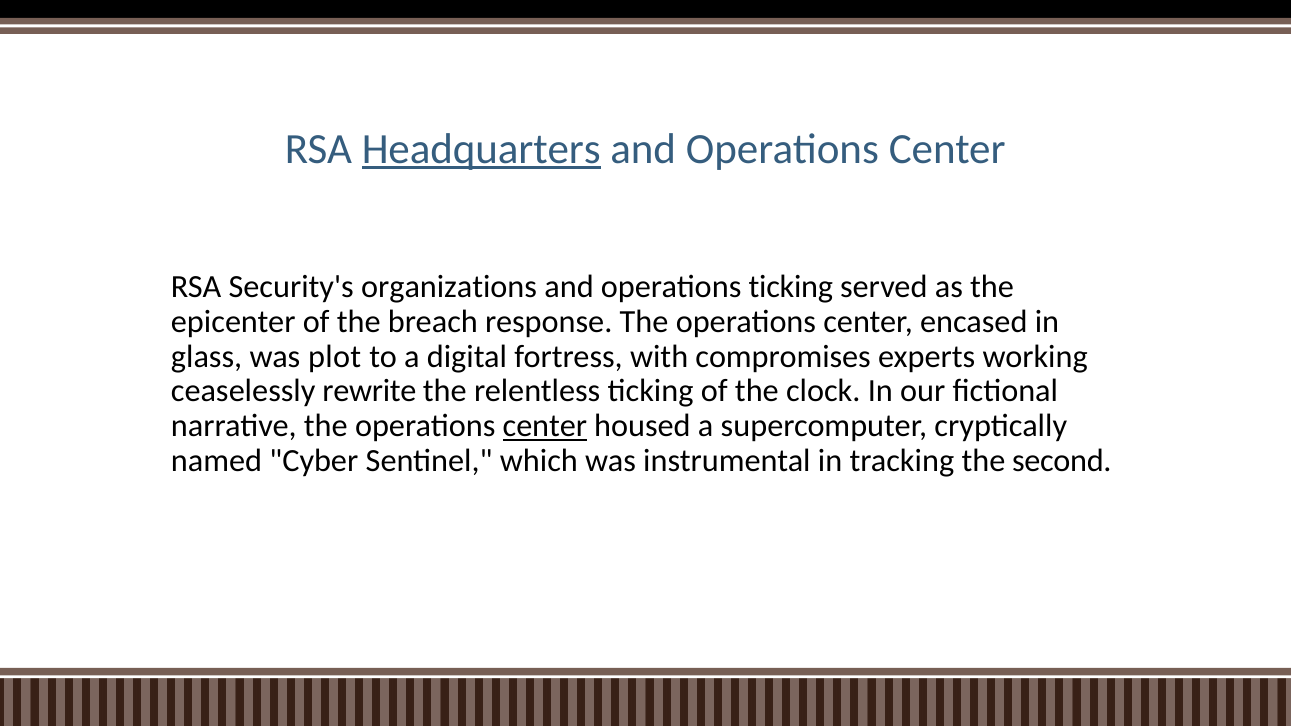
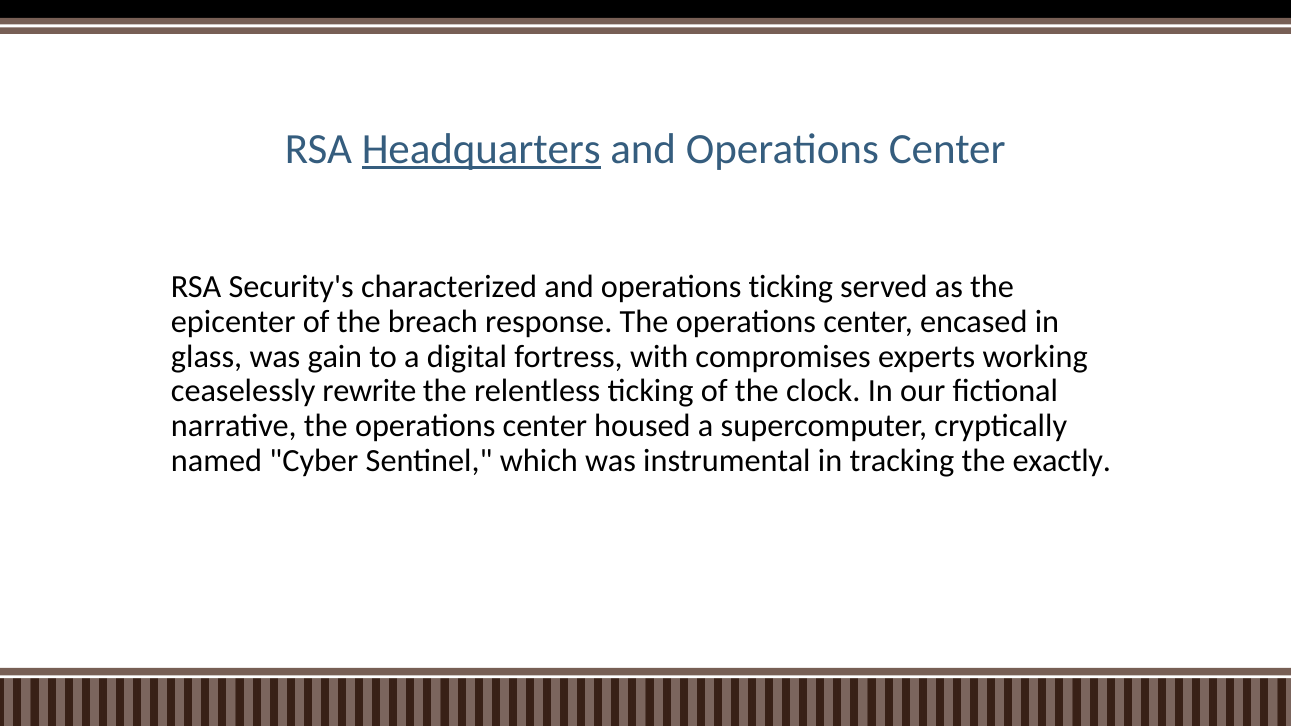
organizations: organizations -> characterized (449, 287)
plot: plot -> gain (335, 357)
center underline: present -> none (545, 426)
second: second -> exactly (1062, 461)
